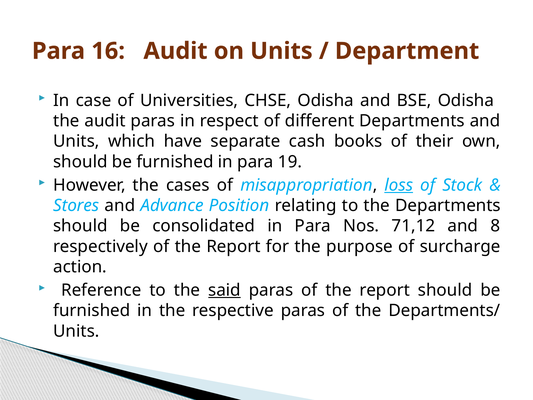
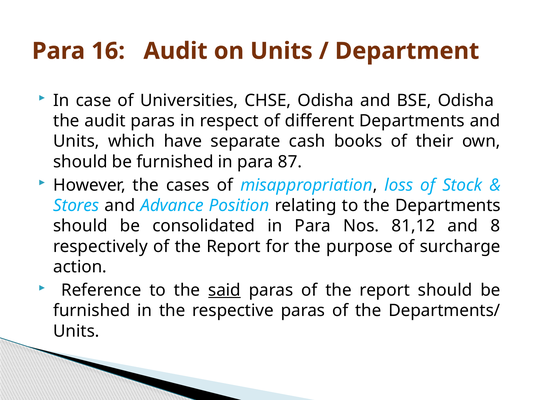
19: 19 -> 87 (290, 162)
loss underline: present -> none (399, 185)
71,12: 71,12 -> 81,12 (413, 226)
